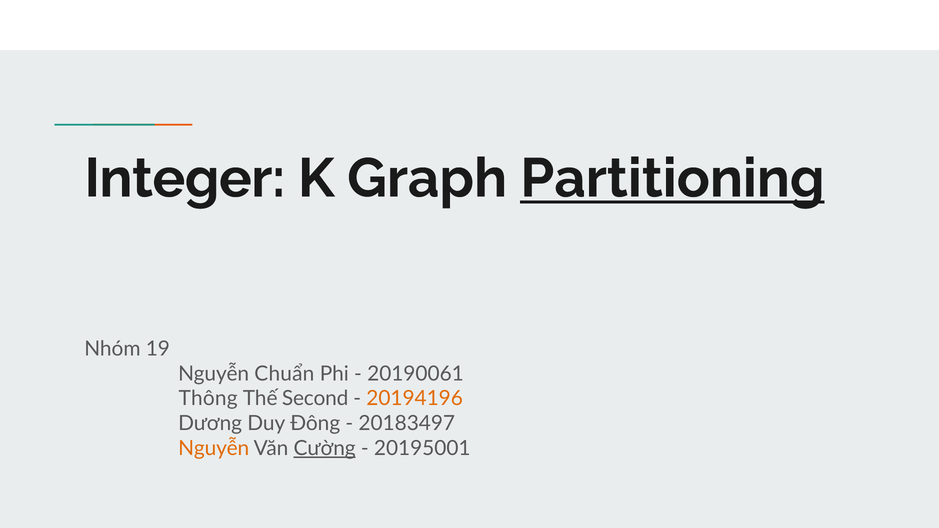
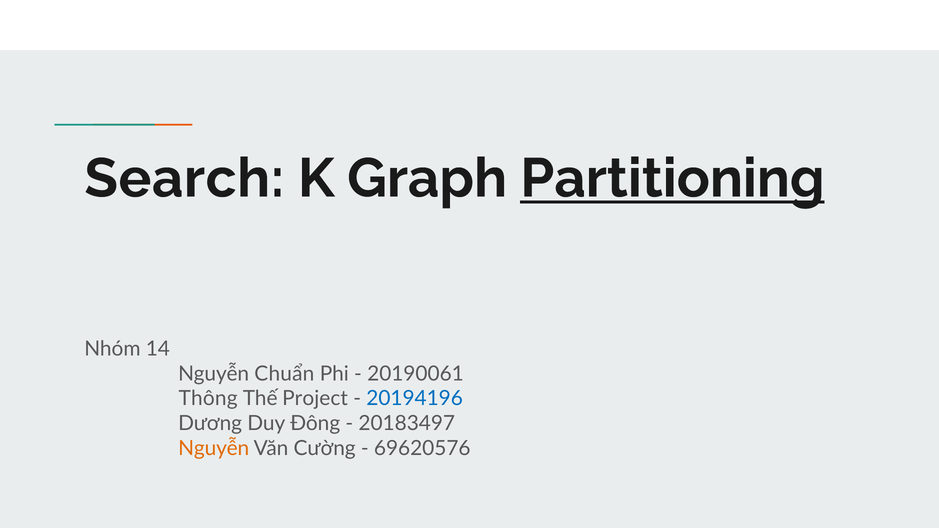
Integer: Integer -> Search (184, 179)
19: 19 -> 14 (158, 349)
Second: Second -> Project (315, 399)
20194196 colour: orange -> blue (415, 399)
Cường underline: present -> none (325, 449)
20195001: 20195001 -> 69620576 (422, 449)
